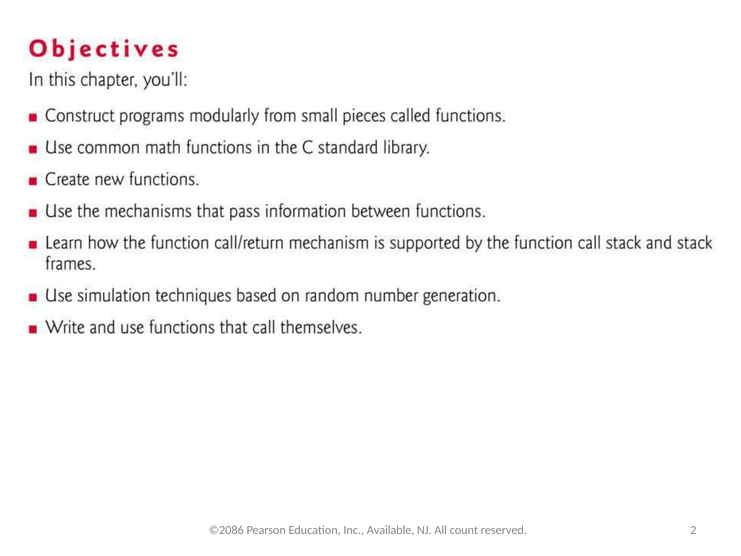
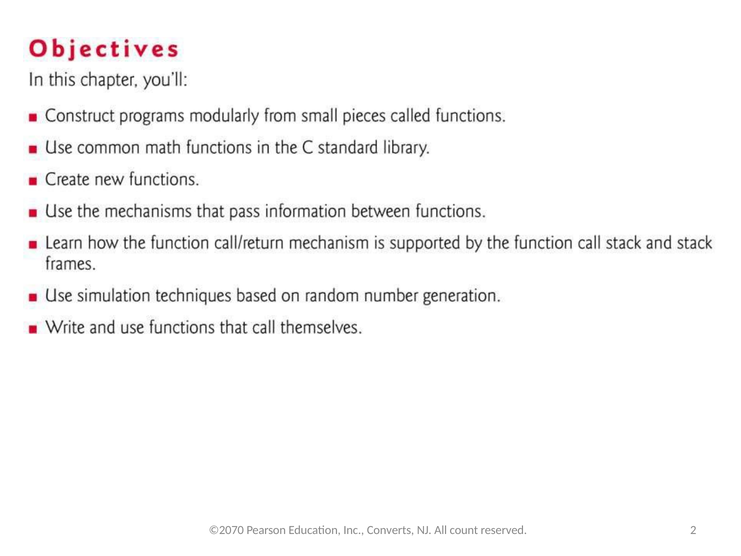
©2086: ©2086 -> ©2070 (226, 530)
Available: Available -> Converts (391, 530)
